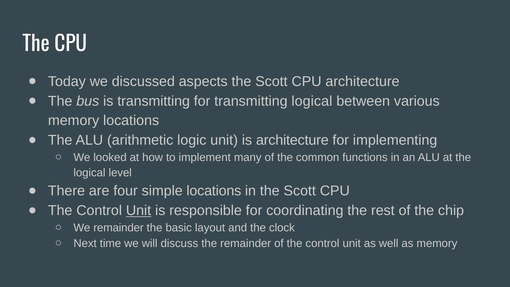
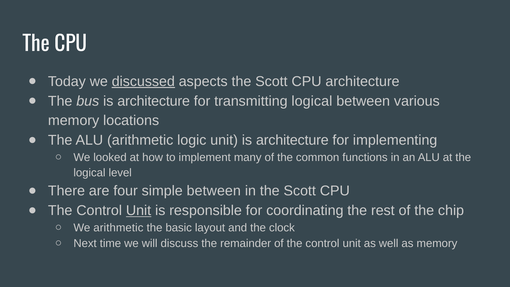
discussed underline: none -> present (143, 81)
bus is transmitting: transmitting -> architecture (154, 101)
simple locations: locations -> between (214, 191)
We remainder: remainder -> arithmetic (118, 228)
